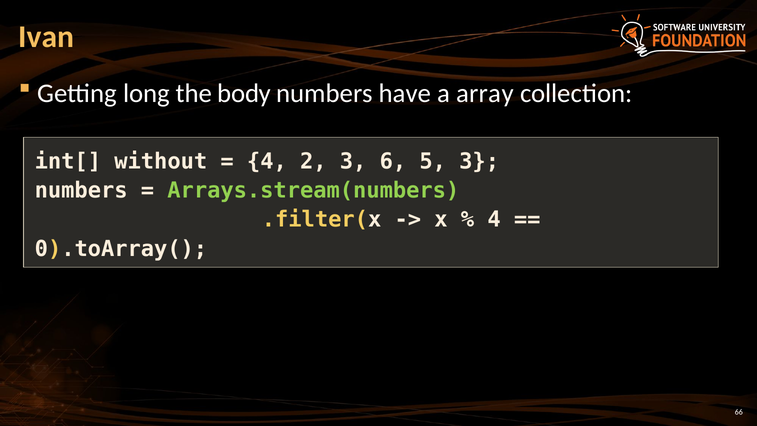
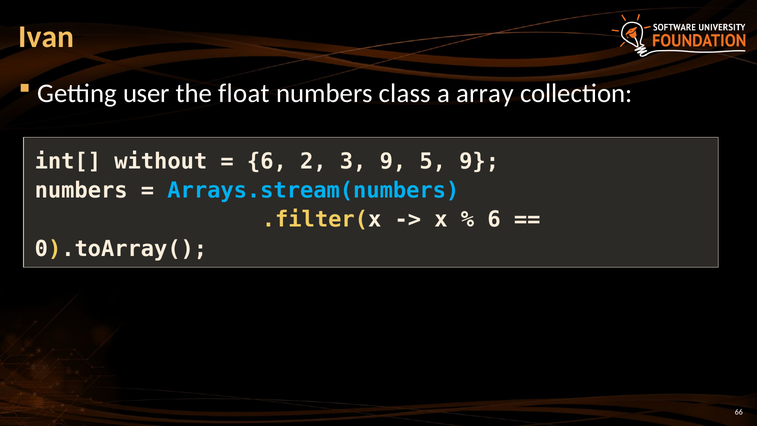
long: long -> user (146, 93)
body: body -> float (244, 93)
have: have -> class (405, 93)
4: 4 -> 6 (267, 161)
3 6: 6 -> 9 (393, 161)
5 3: 3 -> 9 (479, 161)
Arrays.stream(numbers colour: light green -> light blue (313, 191)
4: 4 -> 6 (494, 220)
